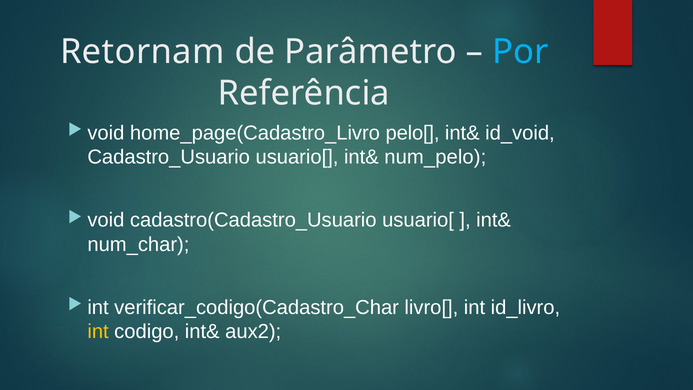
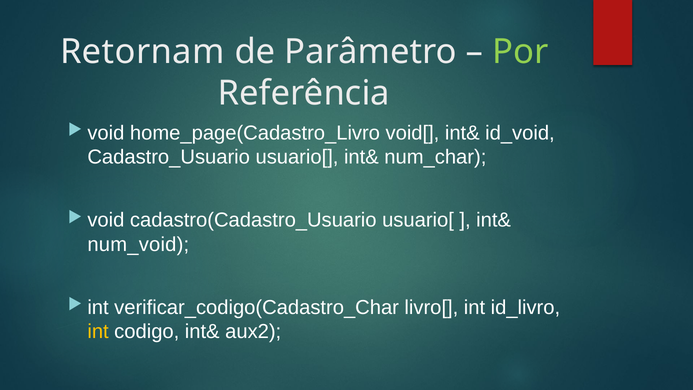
Por colour: light blue -> light green (520, 52)
pelo[: pelo[ -> void[ (412, 133)
num_pelo: num_pelo -> num_char (435, 157)
num_char: num_char -> num_void (138, 244)
